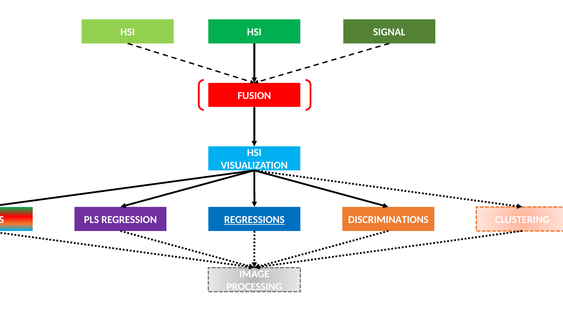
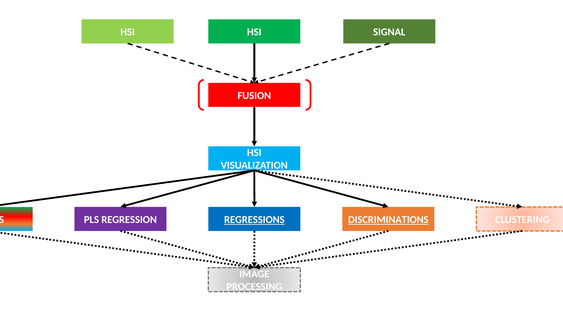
DISCRIMINATIONS underline: none -> present (388, 219)
